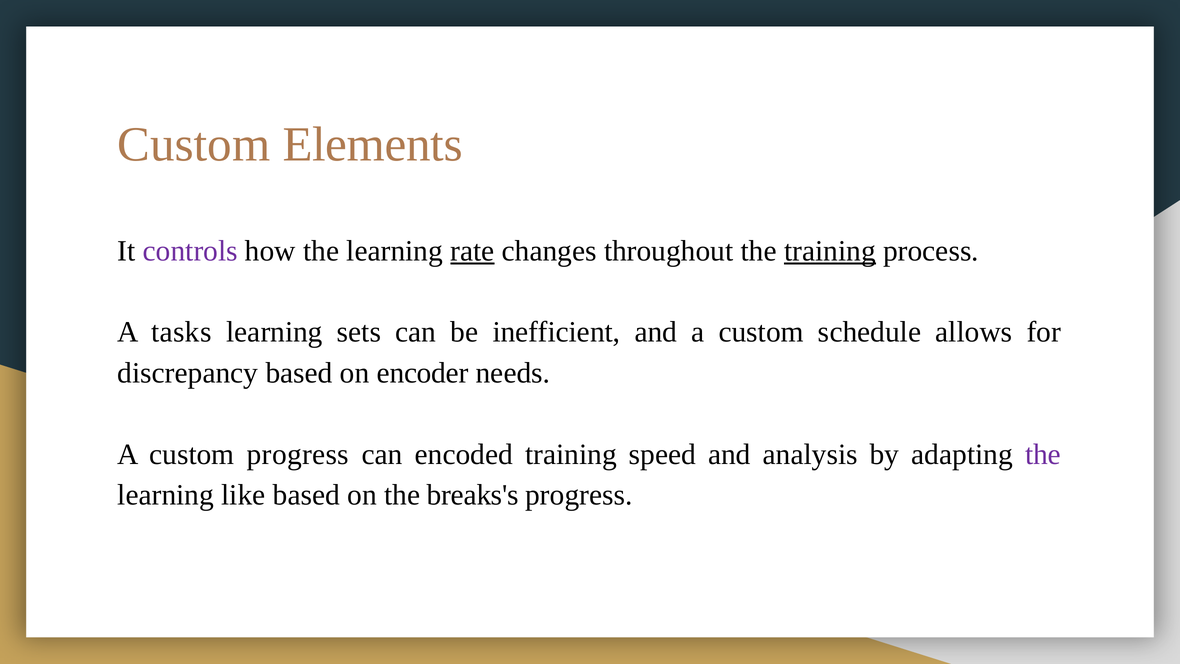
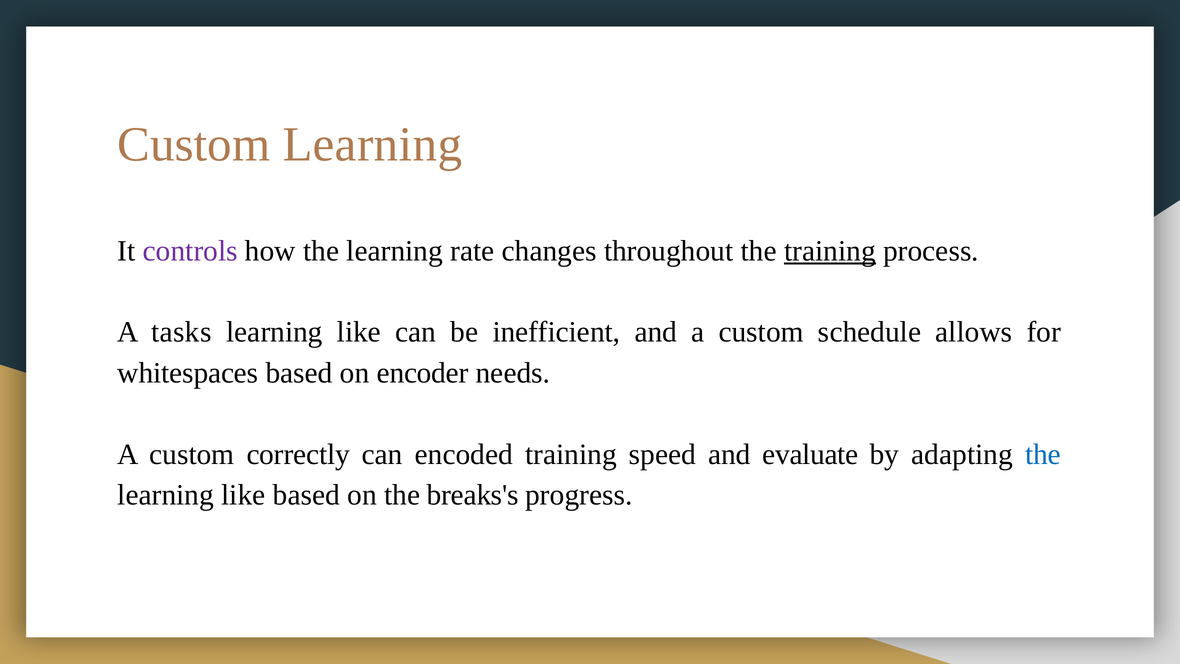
Custom Elements: Elements -> Learning (372, 144)
rate underline: present -> none (472, 251)
sets: sets -> like (359, 332)
discrepancy: discrepancy -> whitespaces (188, 373)
custom progress: progress -> correctly (298, 454)
analysis: analysis -> evaluate (810, 454)
the colour: purple -> blue (1043, 454)
